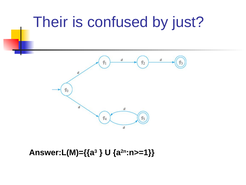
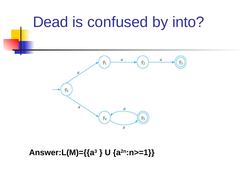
Their: Their -> Dead (51, 22)
just: just -> into (188, 22)
